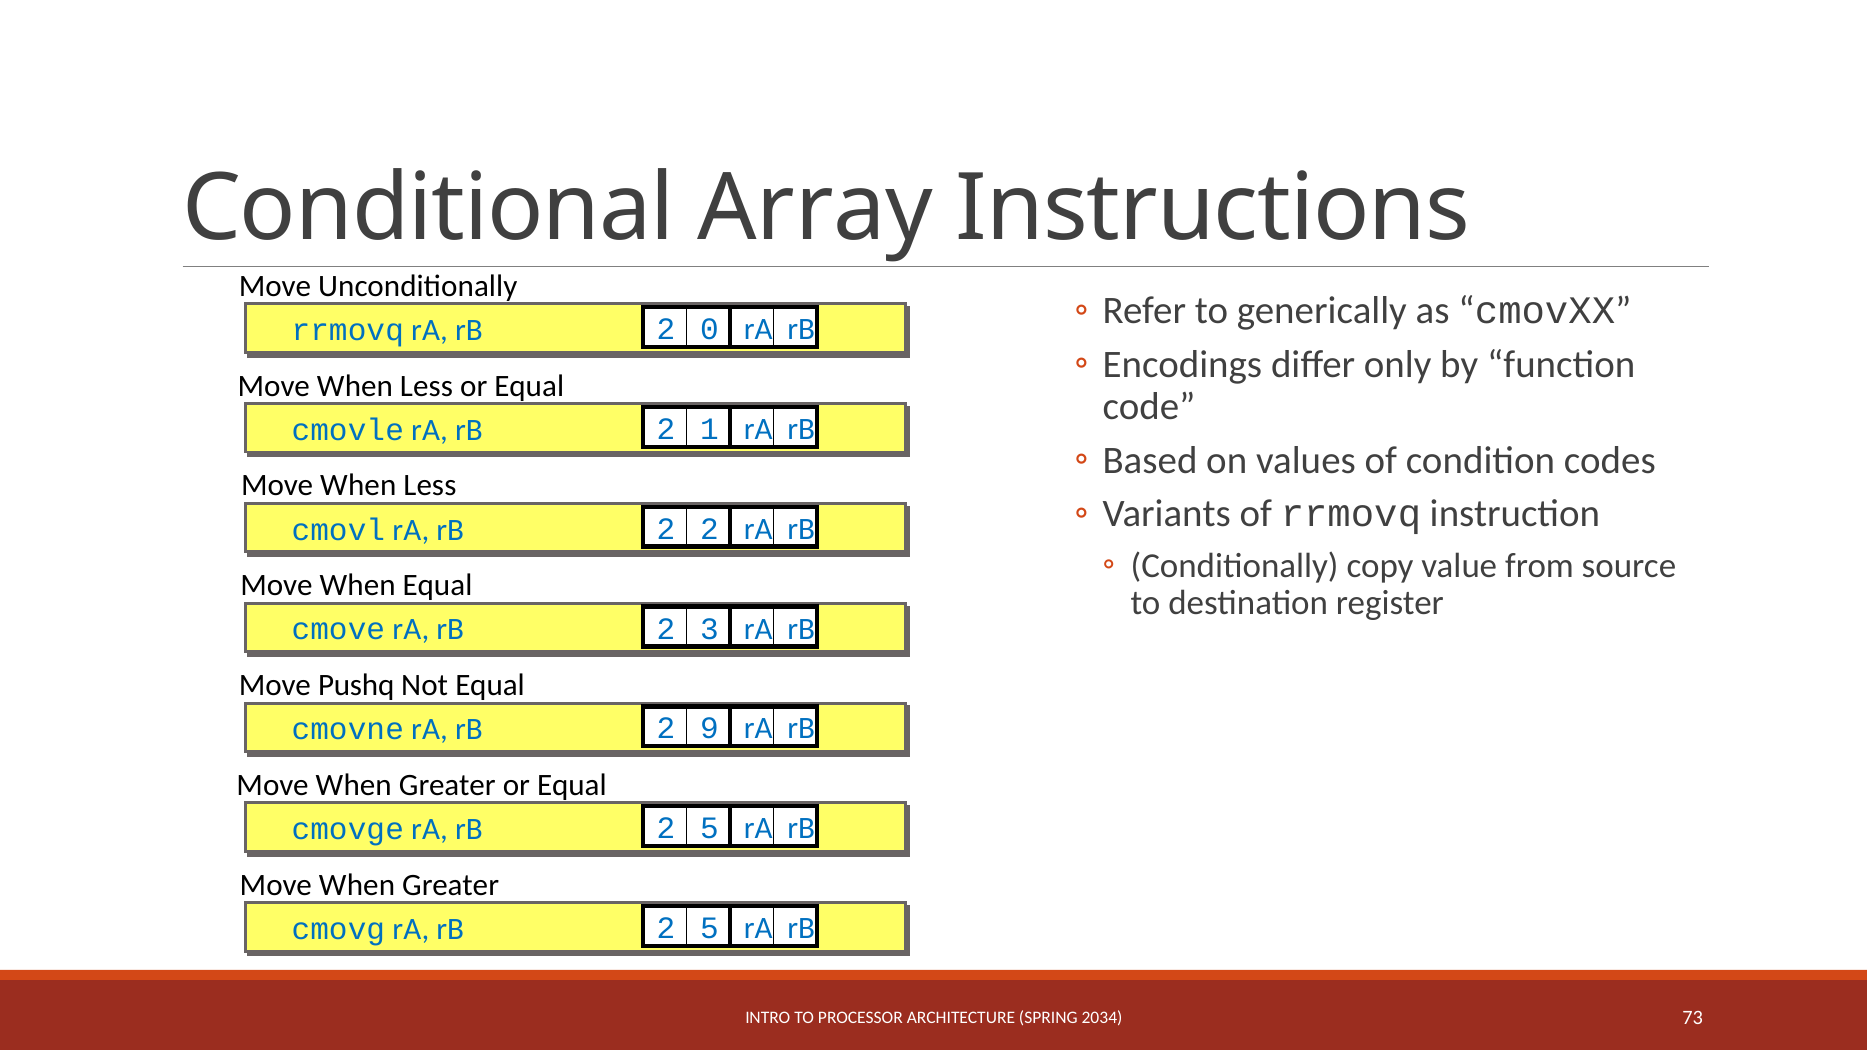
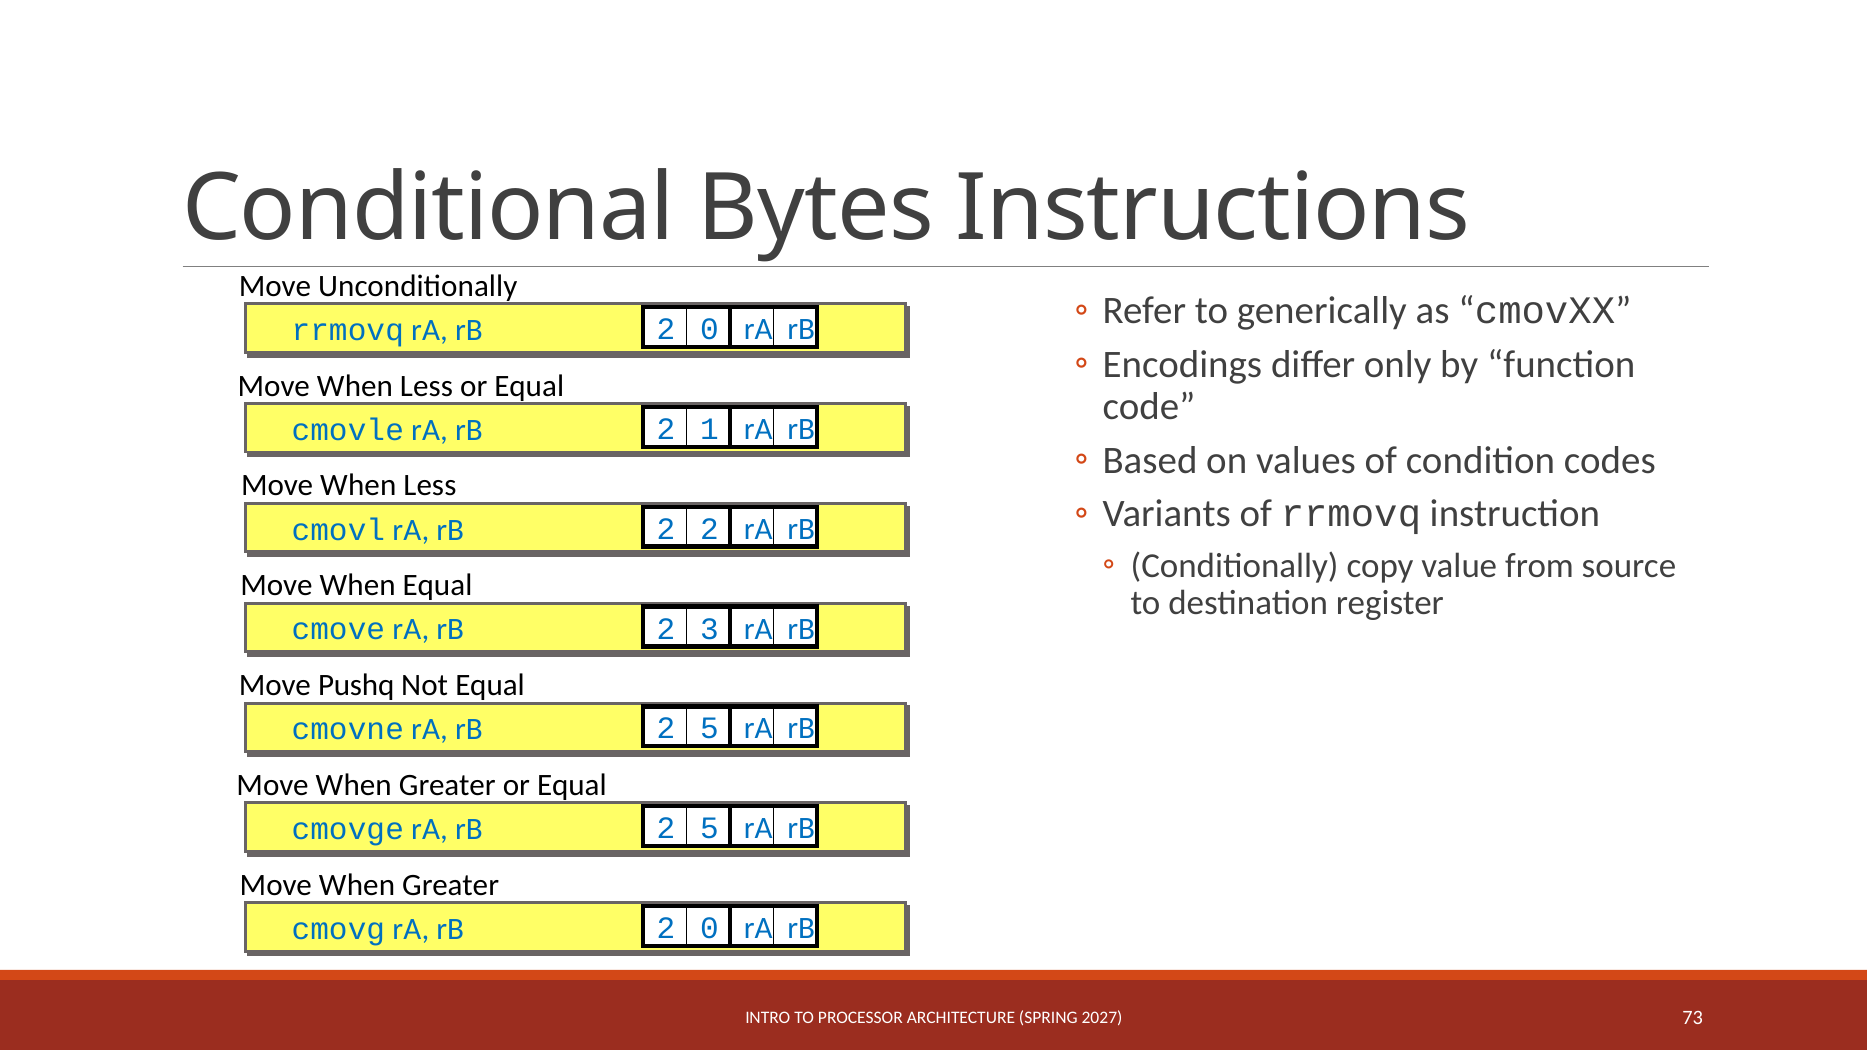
Array: Array -> Bytes (816, 209)
9: 9 -> 5 (710, 729)
5: 5 -> 0 (710, 928)
2034: 2034 -> 2027 (1102, 1018)
